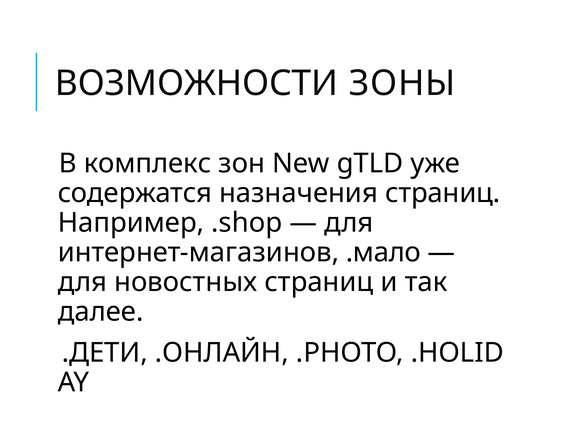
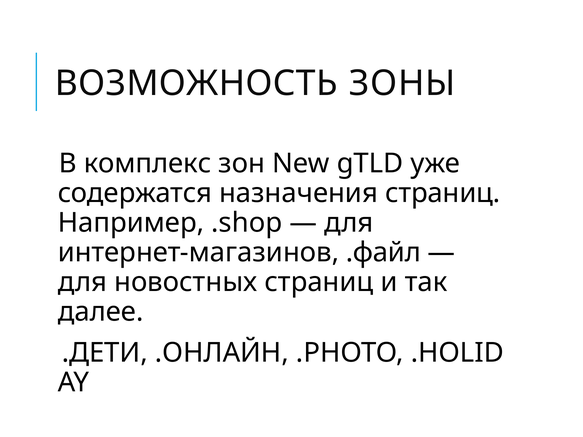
ВОЗМОЖНОСТИ: ВОЗМОЖНОСТИ -> ВОЗМОЖНОСТЬ (196, 84)
.мало: .мало -> .файл (383, 253)
